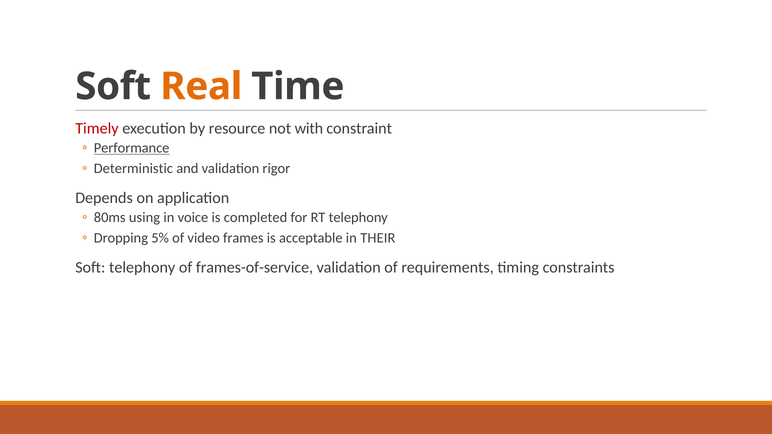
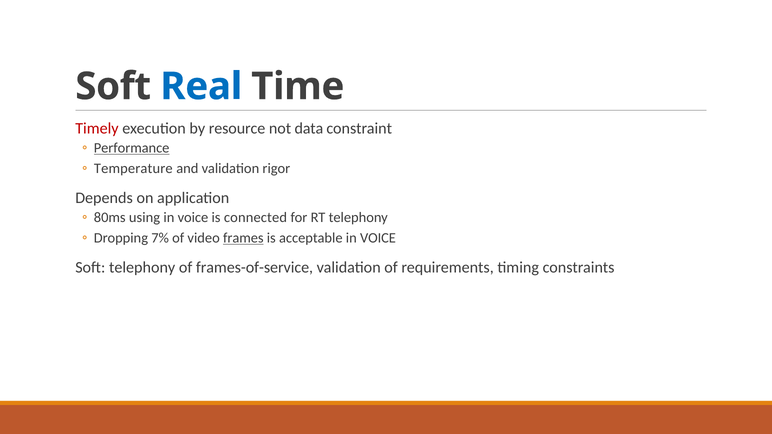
Real colour: orange -> blue (201, 86)
with: with -> data (309, 128)
Deterministic: Deterministic -> Temperature (133, 169)
completed: completed -> connected (256, 218)
5%: 5% -> 7% (160, 238)
frames underline: none -> present (243, 238)
acceptable in THEIR: THEIR -> VOICE (378, 238)
